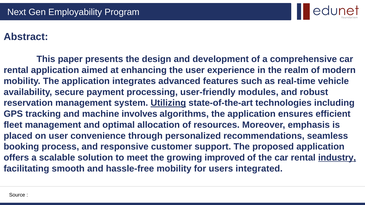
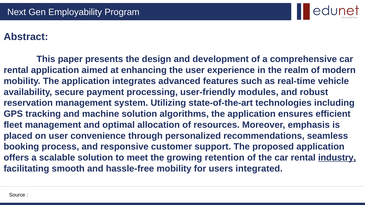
Utilizing underline: present -> none (168, 103)
machine involves: involves -> solution (139, 114)
improved: improved -> retention (225, 158)
